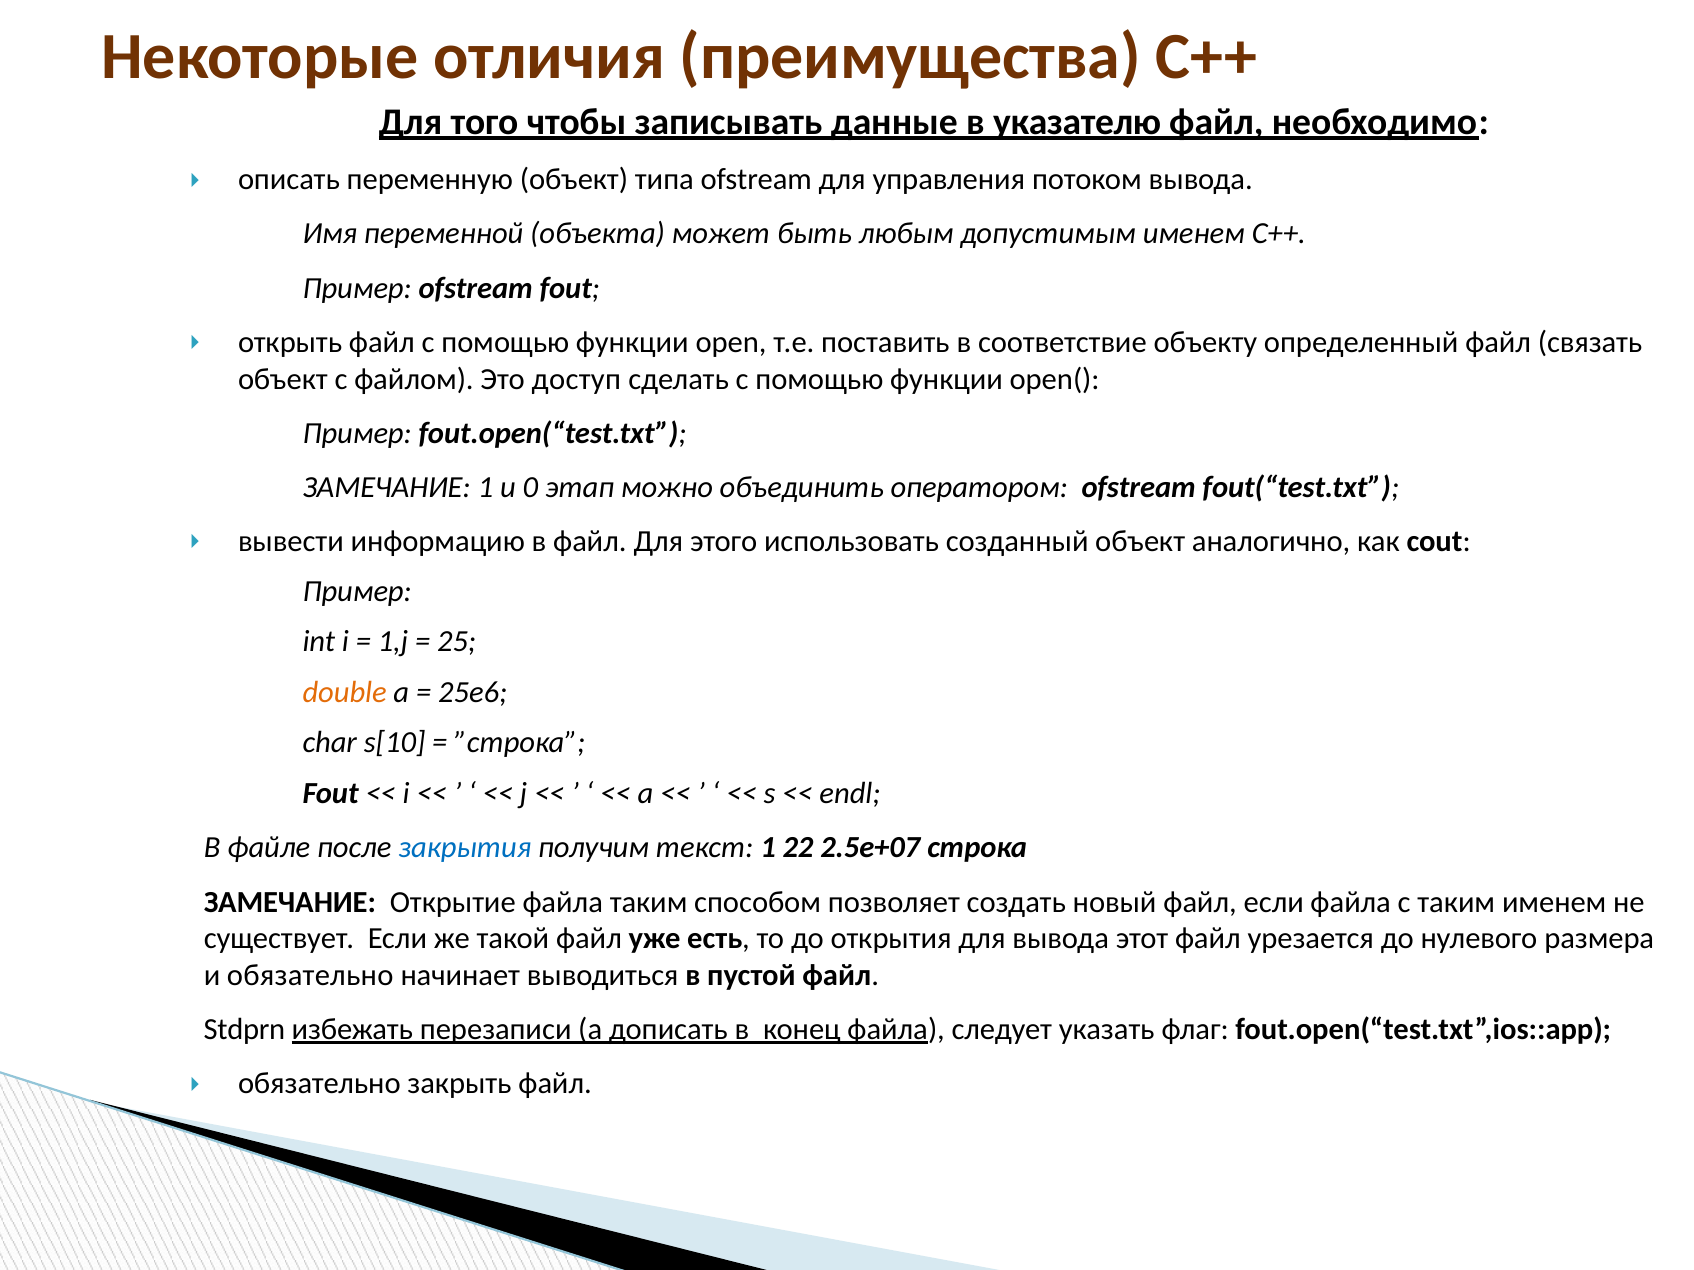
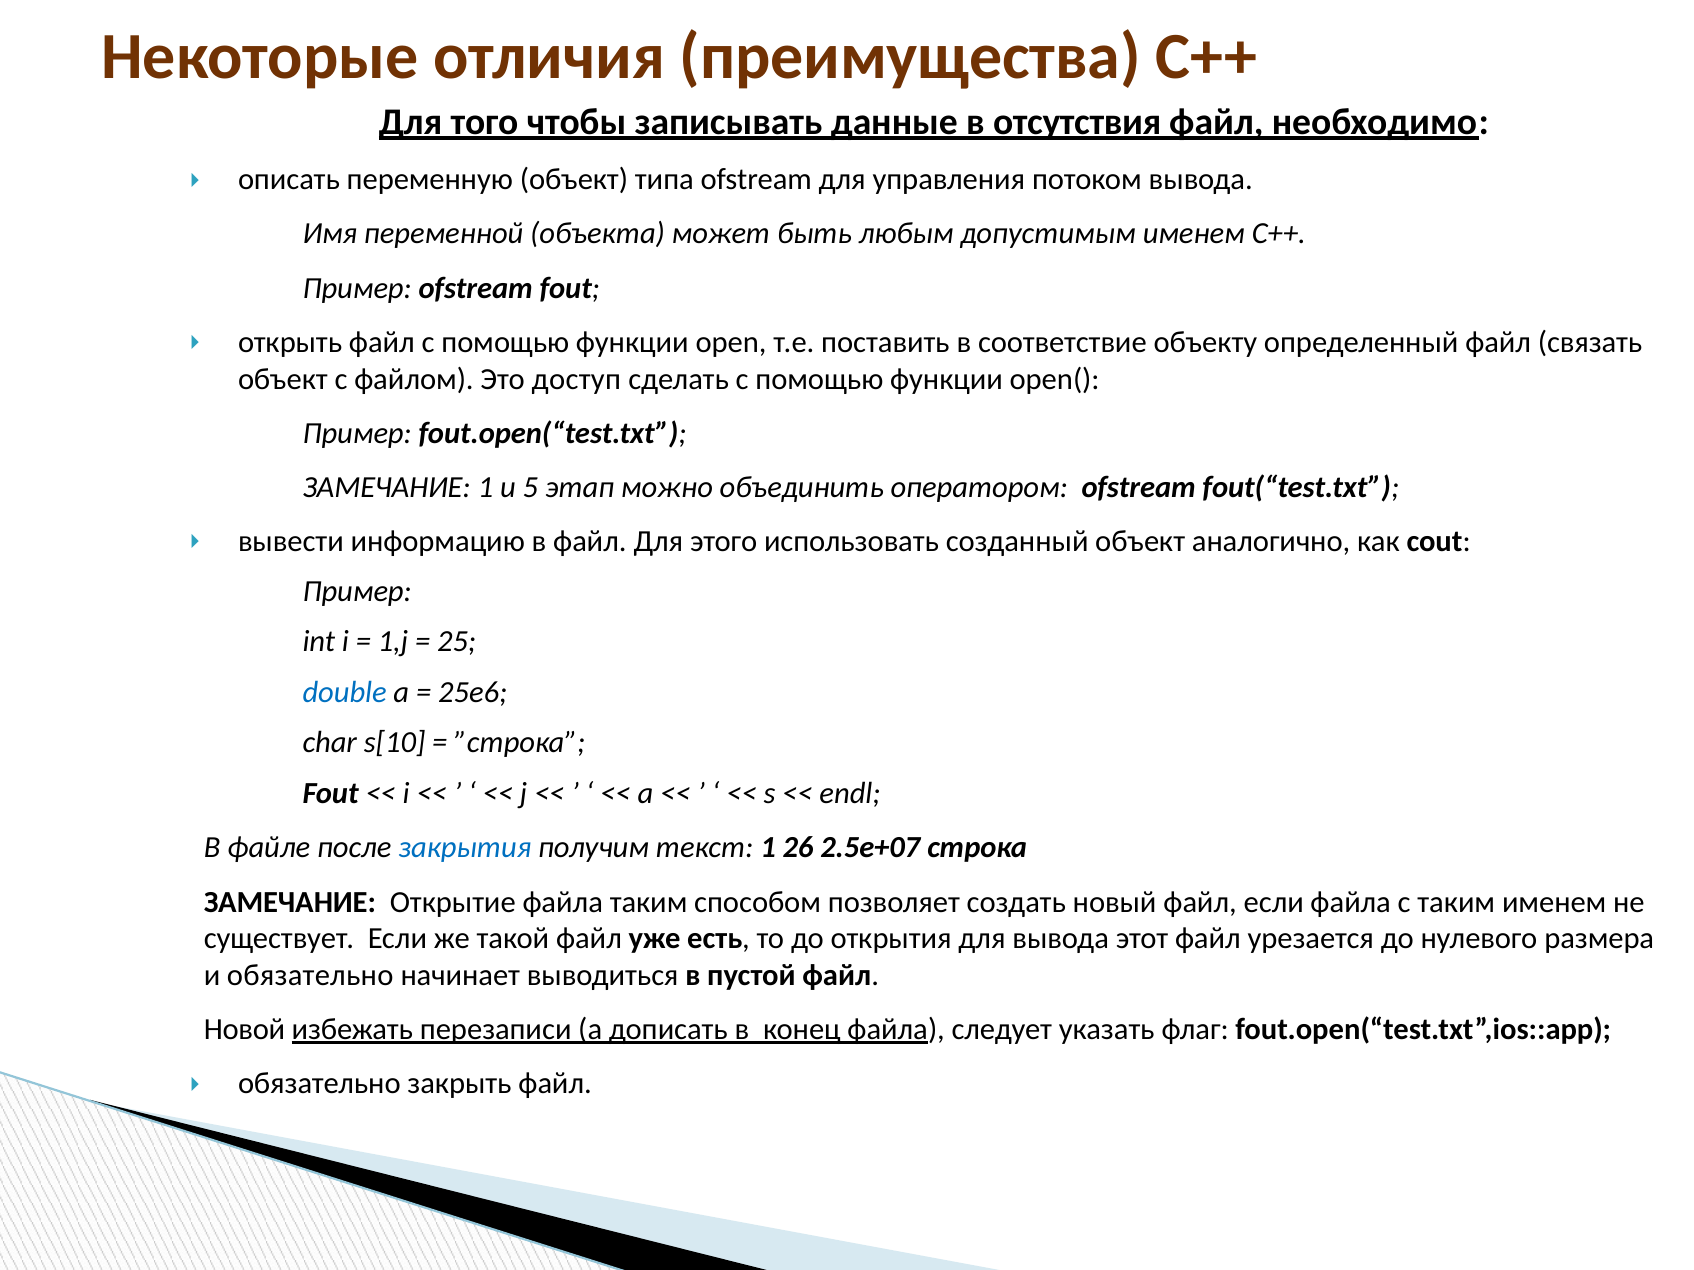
указателю: указателю -> отсутствия (1077, 122)
0: 0 -> 5 (530, 487)
double colour: orange -> blue (345, 693)
22: 22 -> 26 (798, 848)
Stdprn: Stdprn -> Новой (245, 1030)
